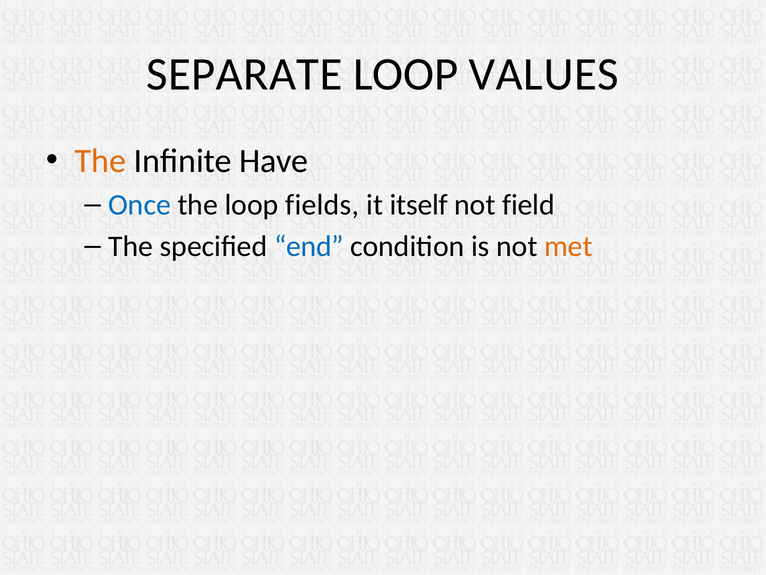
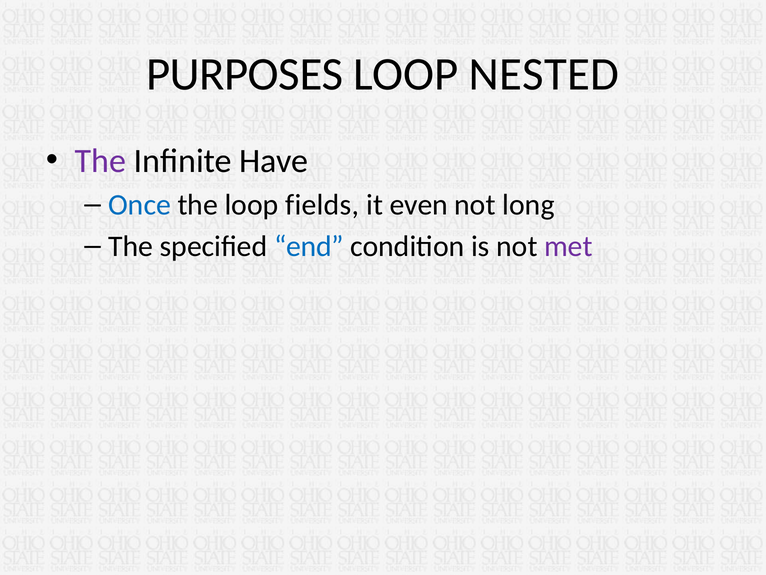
SEPARATE: SEPARATE -> PURPOSES (245, 74)
VALUES: VALUES -> NESTED (544, 74)
The colour: orange -> purple (100, 161)
itself: itself -> even (419, 205)
field: field -> long (528, 205)
met colour: orange -> purple (568, 246)
